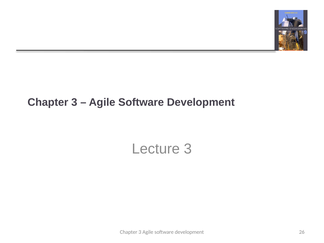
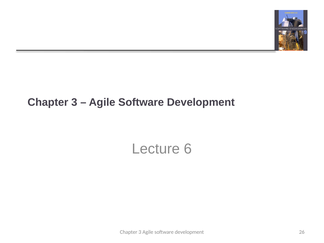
Lecture 3: 3 -> 6 (188, 149)
